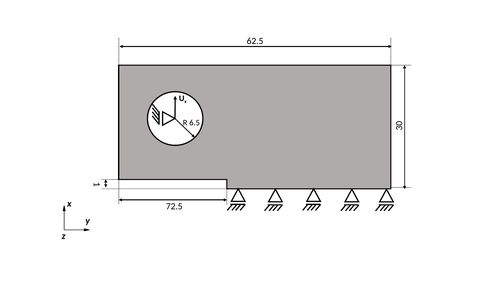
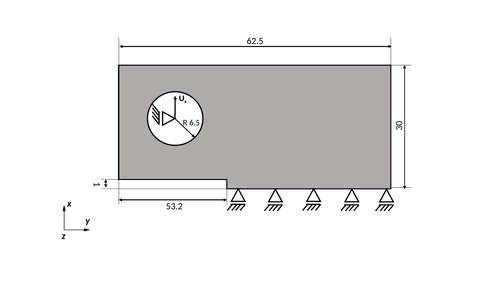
72.5: 72.5 -> 53.2 (174, 206)
